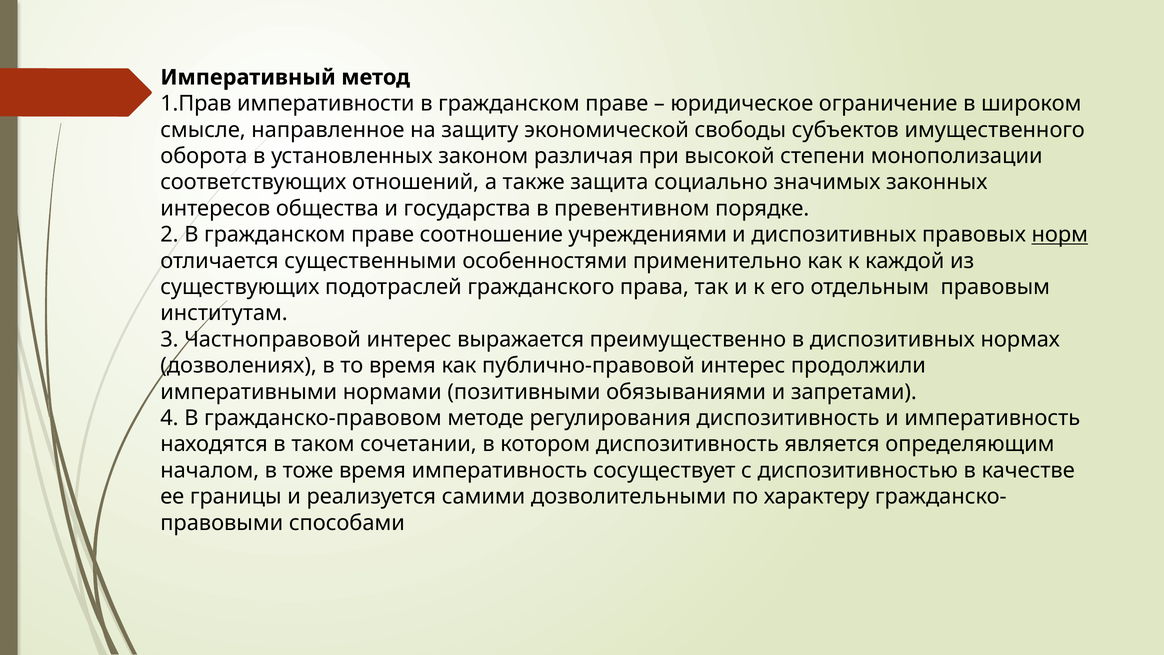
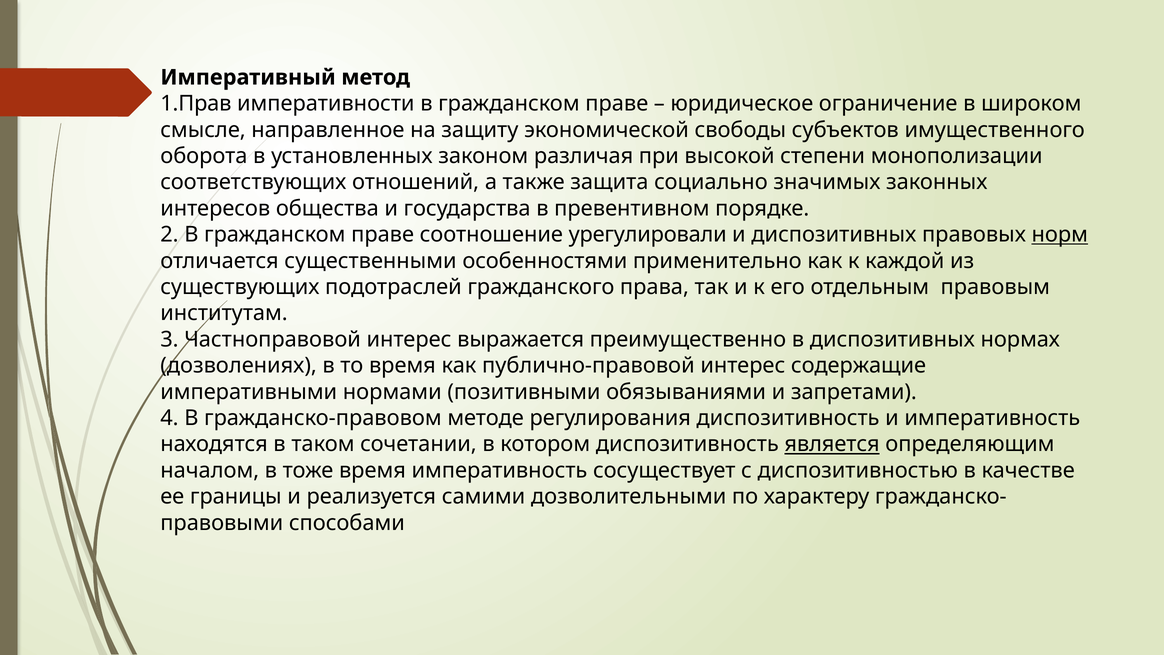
учреждениями: учреждениями -> урегулировали (648, 235)
продолжили: продолжили -> содержащие (859, 365)
является underline: none -> present (832, 444)
